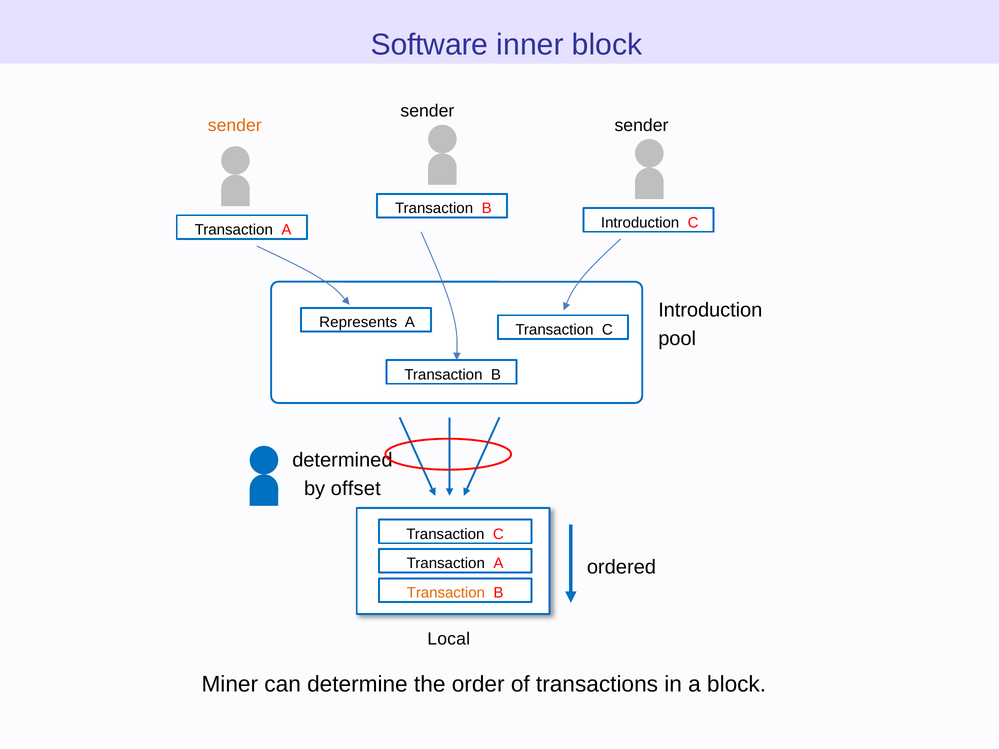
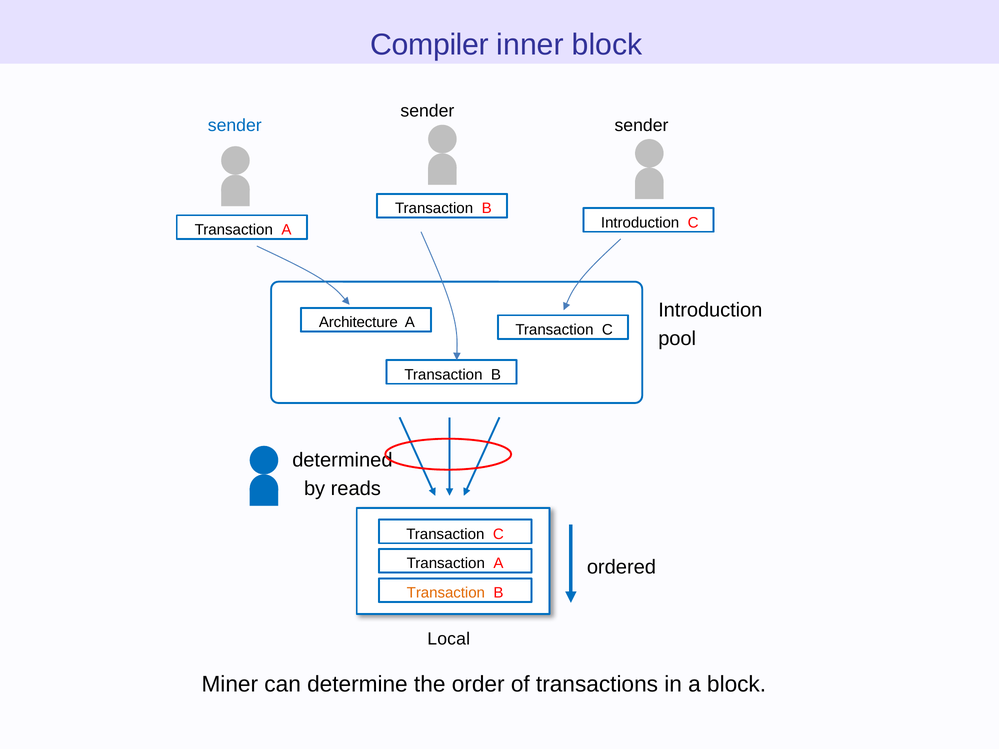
Software: Software -> Compiler (430, 45)
sender colour: orange -> blue (235, 125)
Represents: Represents -> Architecture (358, 323)
offset: offset -> reads (356, 488)
